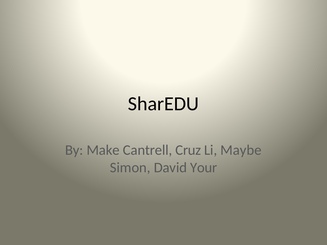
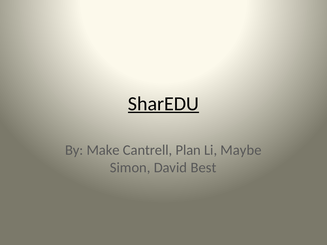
SharEDU underline: none -> present (163, 104)
Cruz: Cruz -> Plan (188, 150)
Your: Your -> Best (204, 168)
